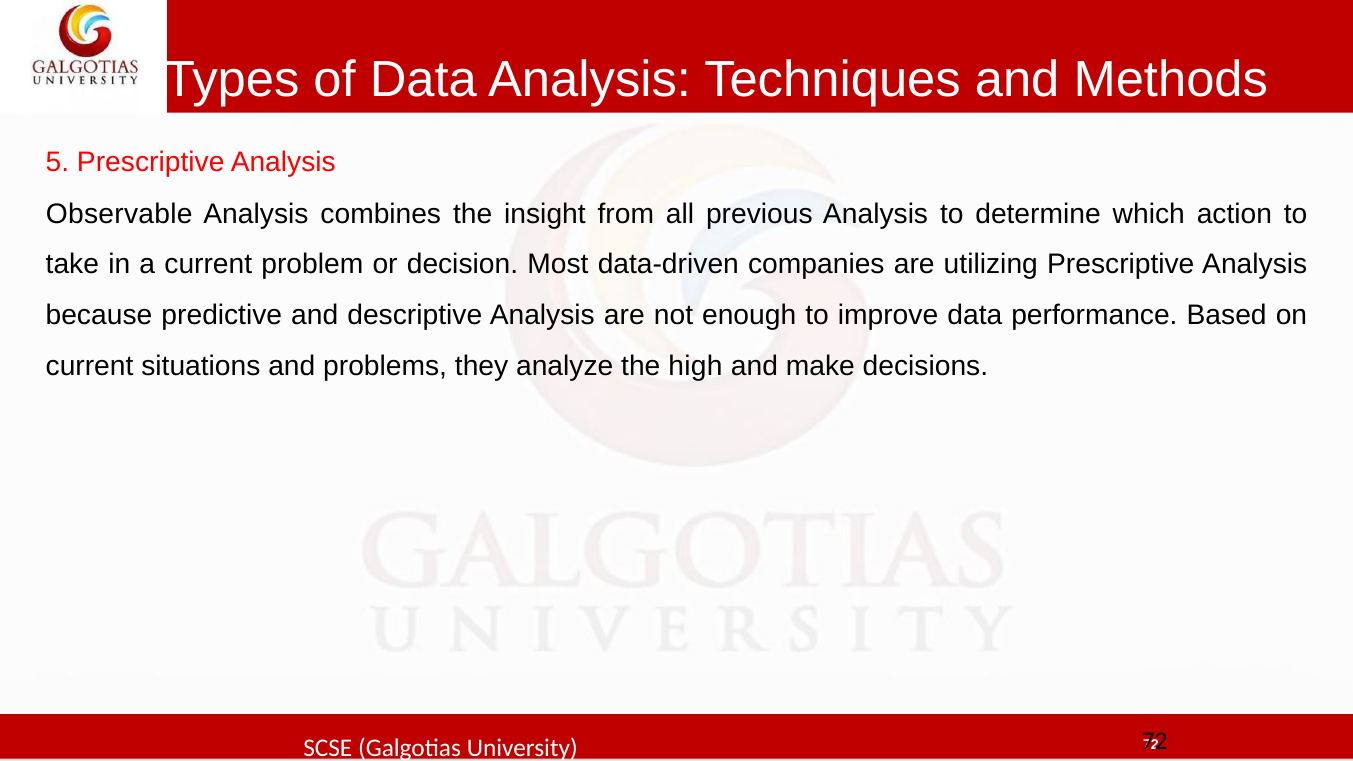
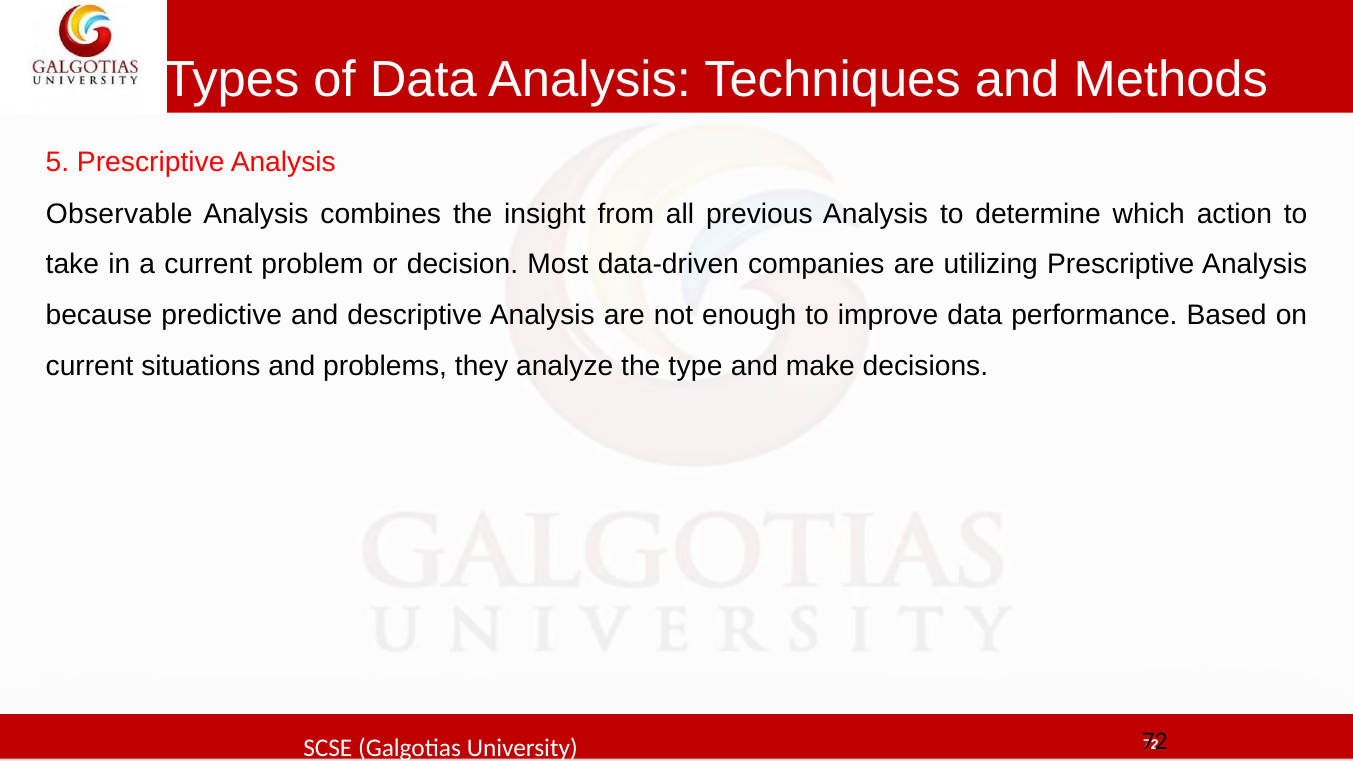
high: high -> type (696, 366)
